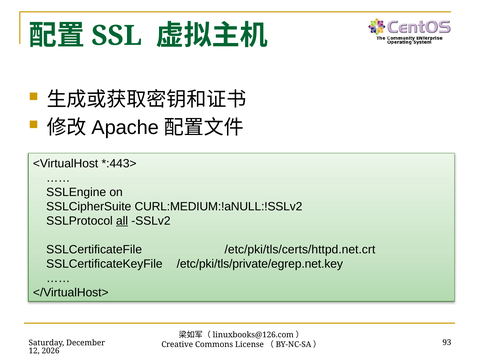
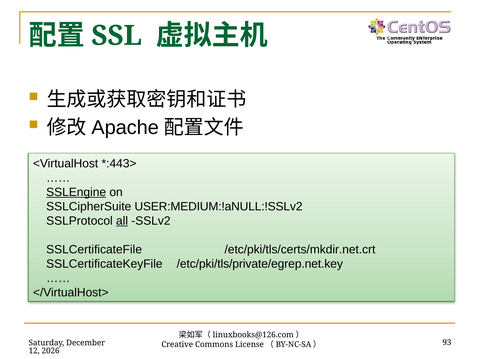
SSLEngine underline: none -> present (76, 192)
CURL:MEDIUM:!aNULL:!SSLv2: CURL:MEDIUM:!aNULL:!SSLv2 -> USER:MEDIUM:!aNULL:!SSLv2 (219, 207)
/etc/pki/tls/certs/httpd.net.crt: /etc/pki/tls/certs/httpd.net.crt -> /etc/pki/tls/certs/mkdir.net.crt (300, 250)
